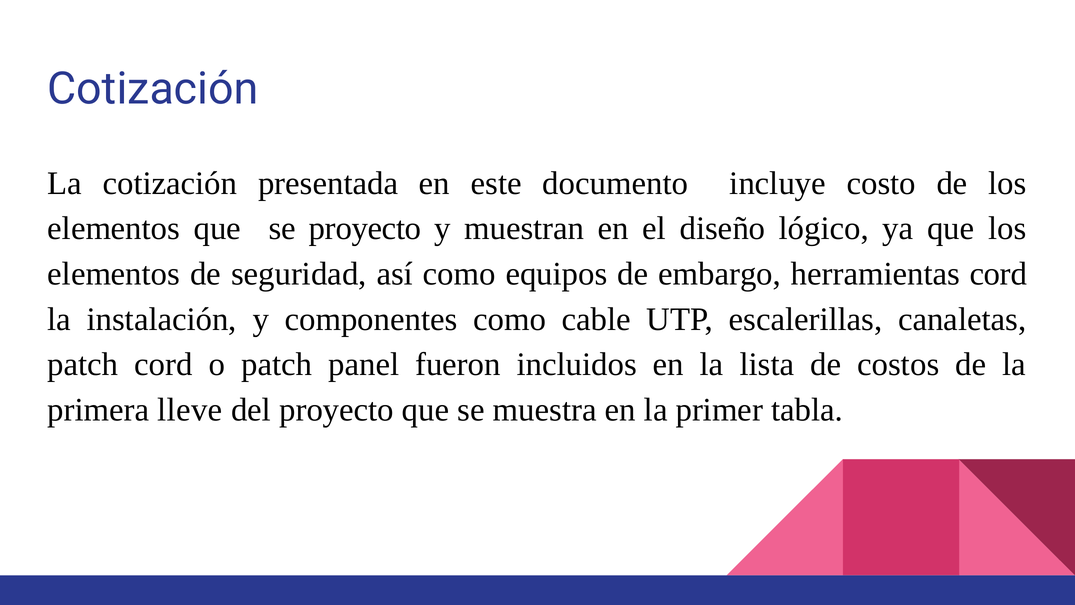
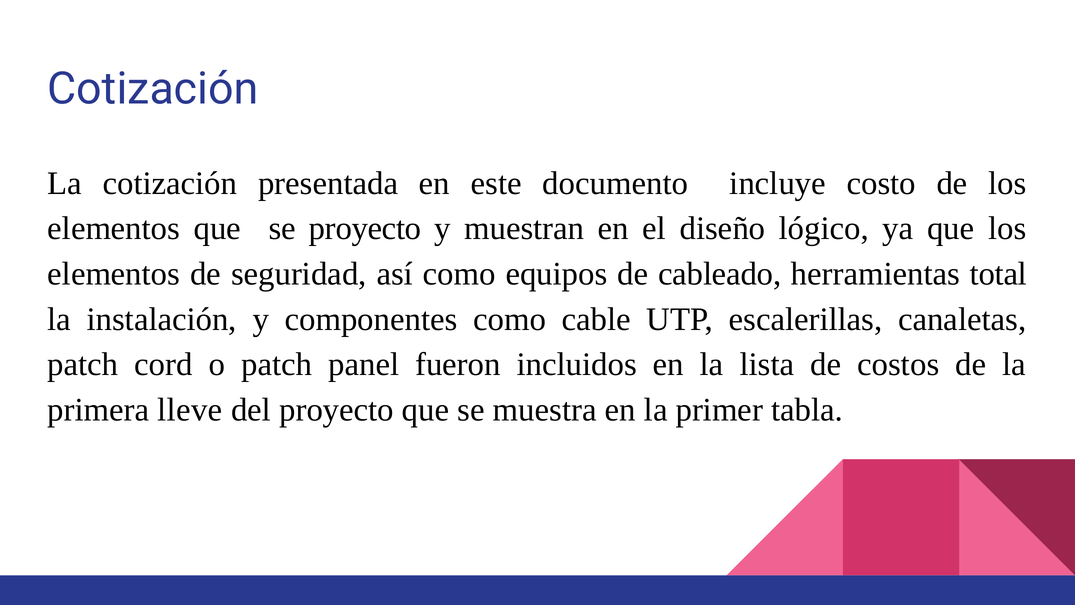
embargo: embargo -> cableado (720, 274)
herramientas cord: cord -> total (998, 274)
